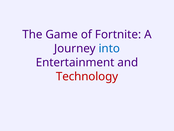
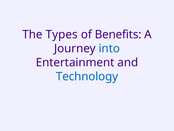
Game: Game -> Types (62, 34)
Fortnite: Fortnite -> Benefits (118, 34)
Technology colour: red -> blue (87, 76)
